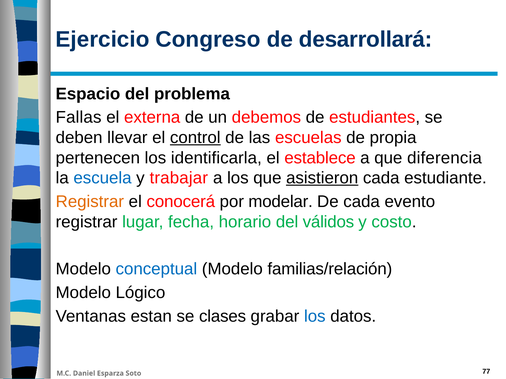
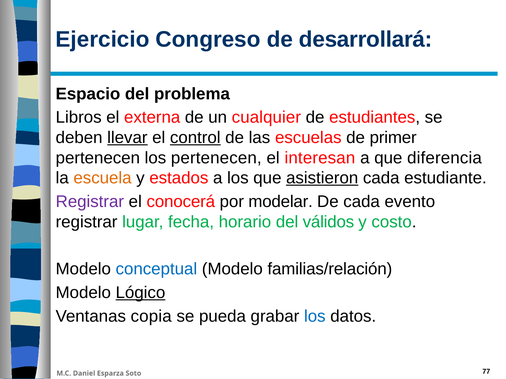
Fallas: Fallas -> Libros (79, 118)
debemos: debemos -> cualquier (266, 118)
llevar underline: none -> present (127, 138)
propia: propia -> primer (393, 138)
los identificarla: identificarla -> pertenecen (216, 158)
establece: establece -> interesan (320, 158)
escuela colour: blue -> orange (103, 178)
trabajar: trabajar -> estados (179, 178)
Registrar colour: orange -> purple (90, 202)
Lógico underline: none -> present (140, 293)
estan: estan -> copia (151, 317)
clases: clases -> pueda (222, 317)
